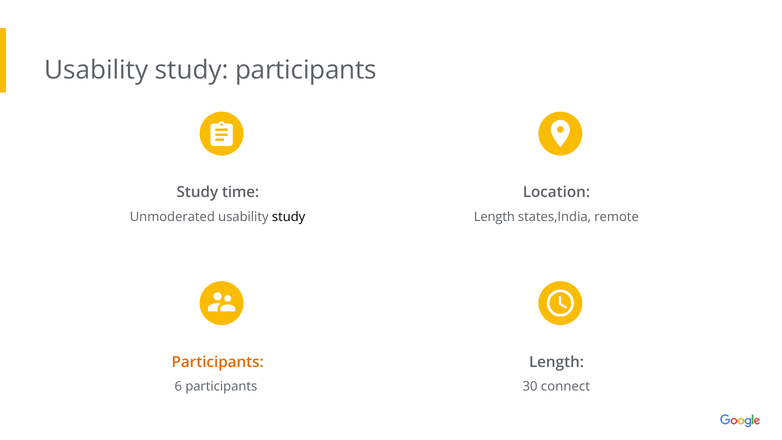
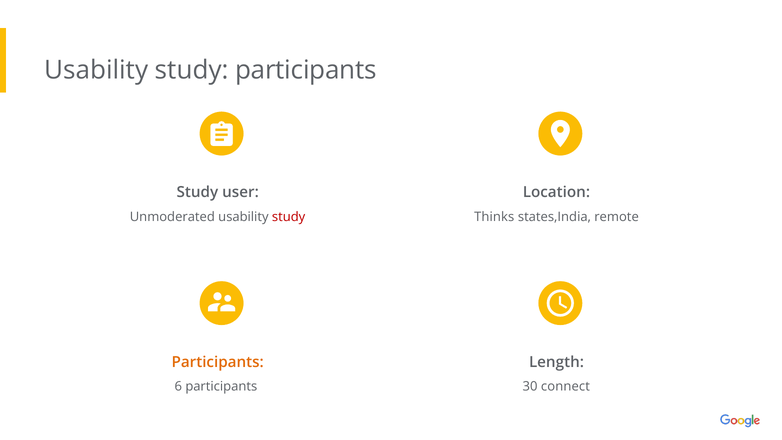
time: time -> user (241, 192)
study colour: black -> red (289, 217)
Length: Length -> Thinks (494, 217)
